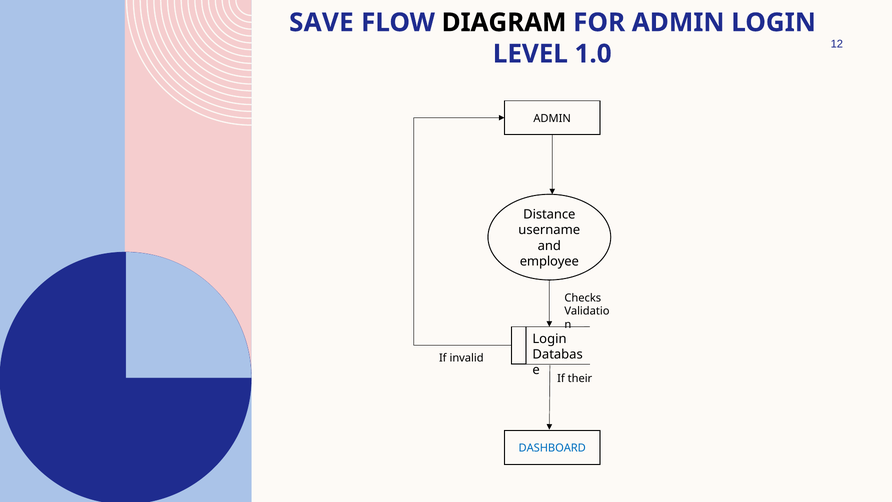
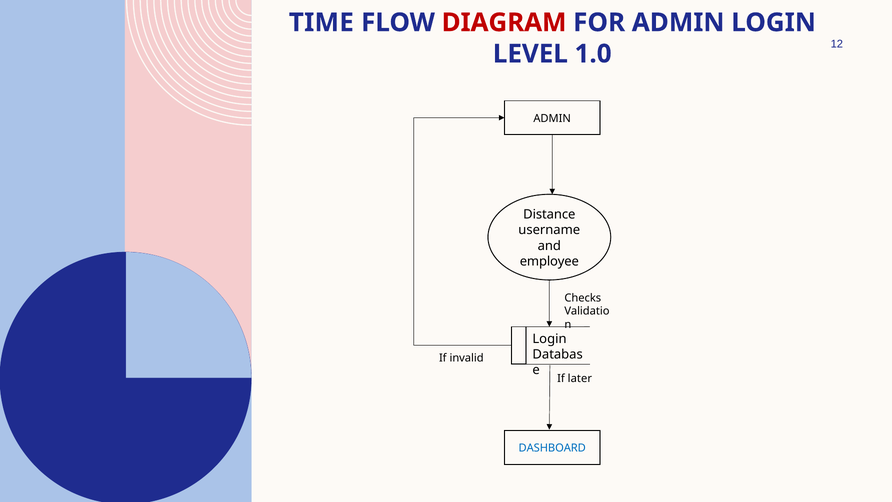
SAVE: SAVE -> TIME (321, 23)
DIAGRAM colour: black -> red (504, 23)
their: their -> later (580, 378)
